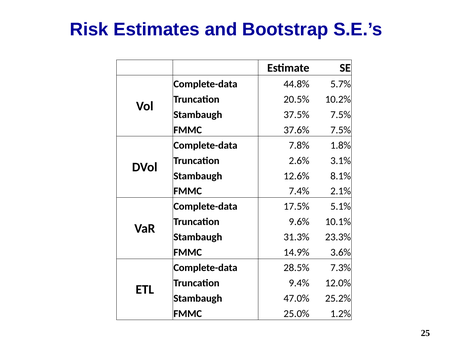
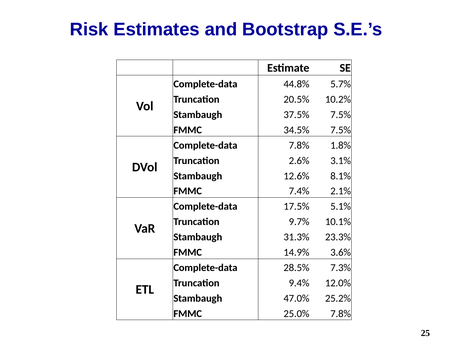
37.6%: 37.6% -> 34.5% (296, 130)
9.6%: 9.6% -> 9.7% (299, 222)
25.0% 1.2%: 1.2% -> 7.8% (341, 314)
